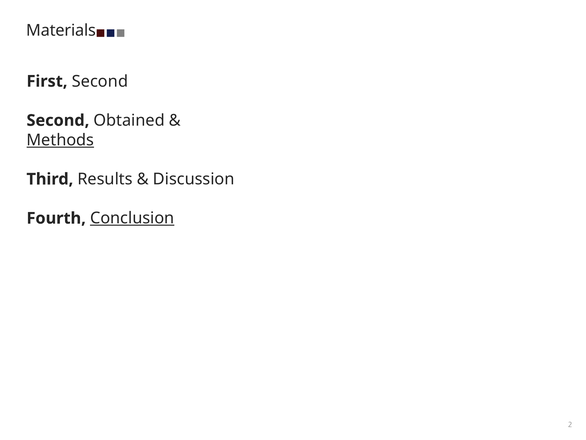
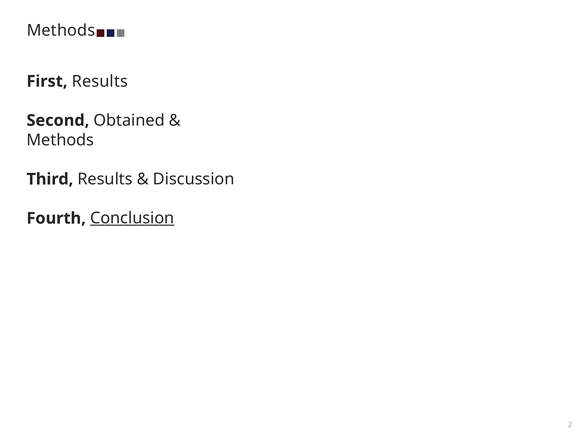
Materials: Materials -> Methods (61, 31)
First Second: Second -> Results (100, 81)
Methods underline: present -> none (60, 140)
